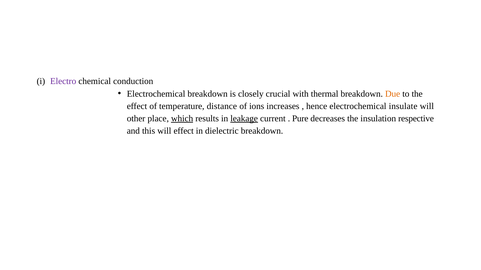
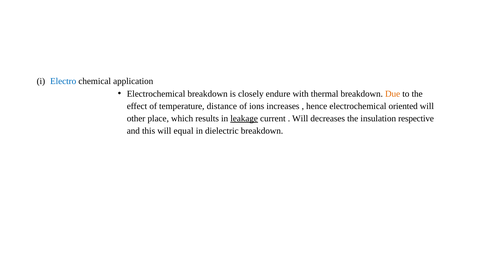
Electro colour: purple -> blue (63, 81)
conduction: conduction -> application (133, 81)
crucial: crucial -> endure (278, 94)
insulate: insulate -> oriented (403, 106)
which underline: present -> none (182, 119)
Pure: Pure -> Will (300, 119)
will effect: effect -> equal (184, 131)
